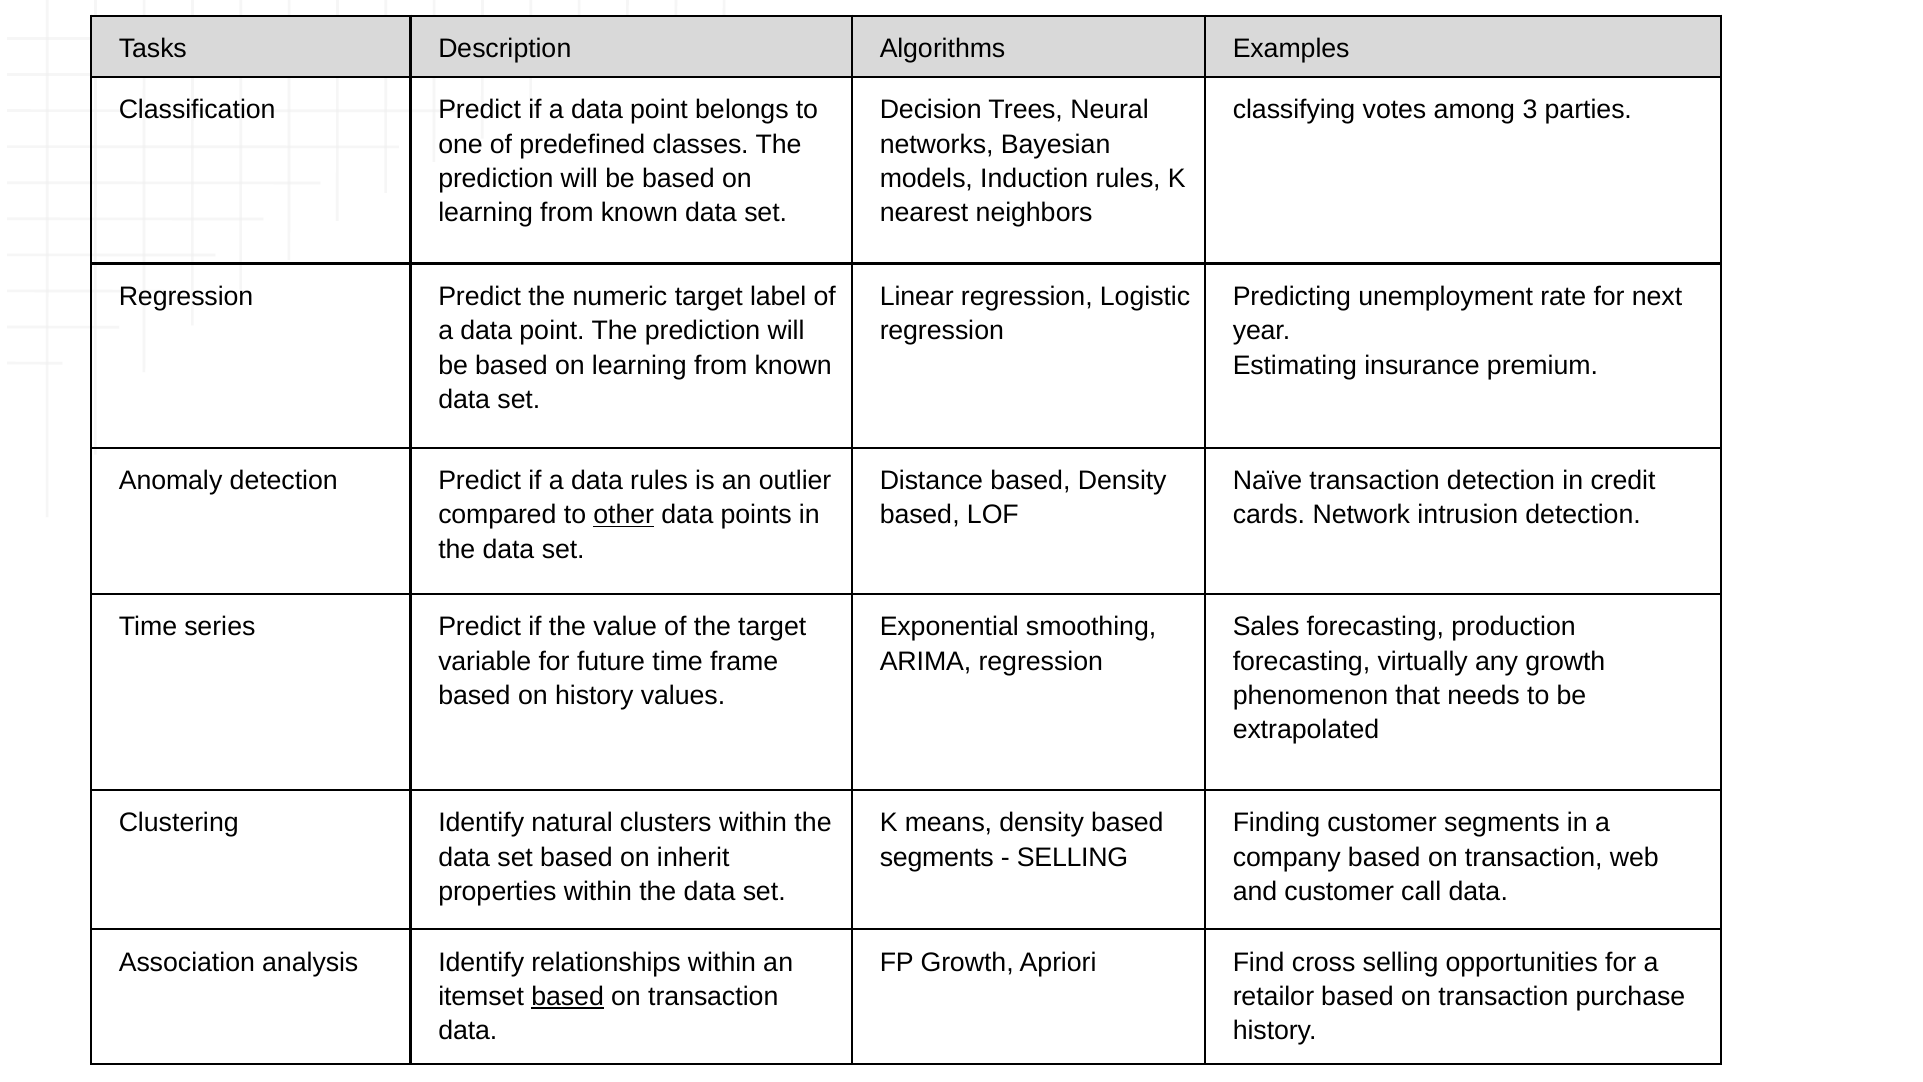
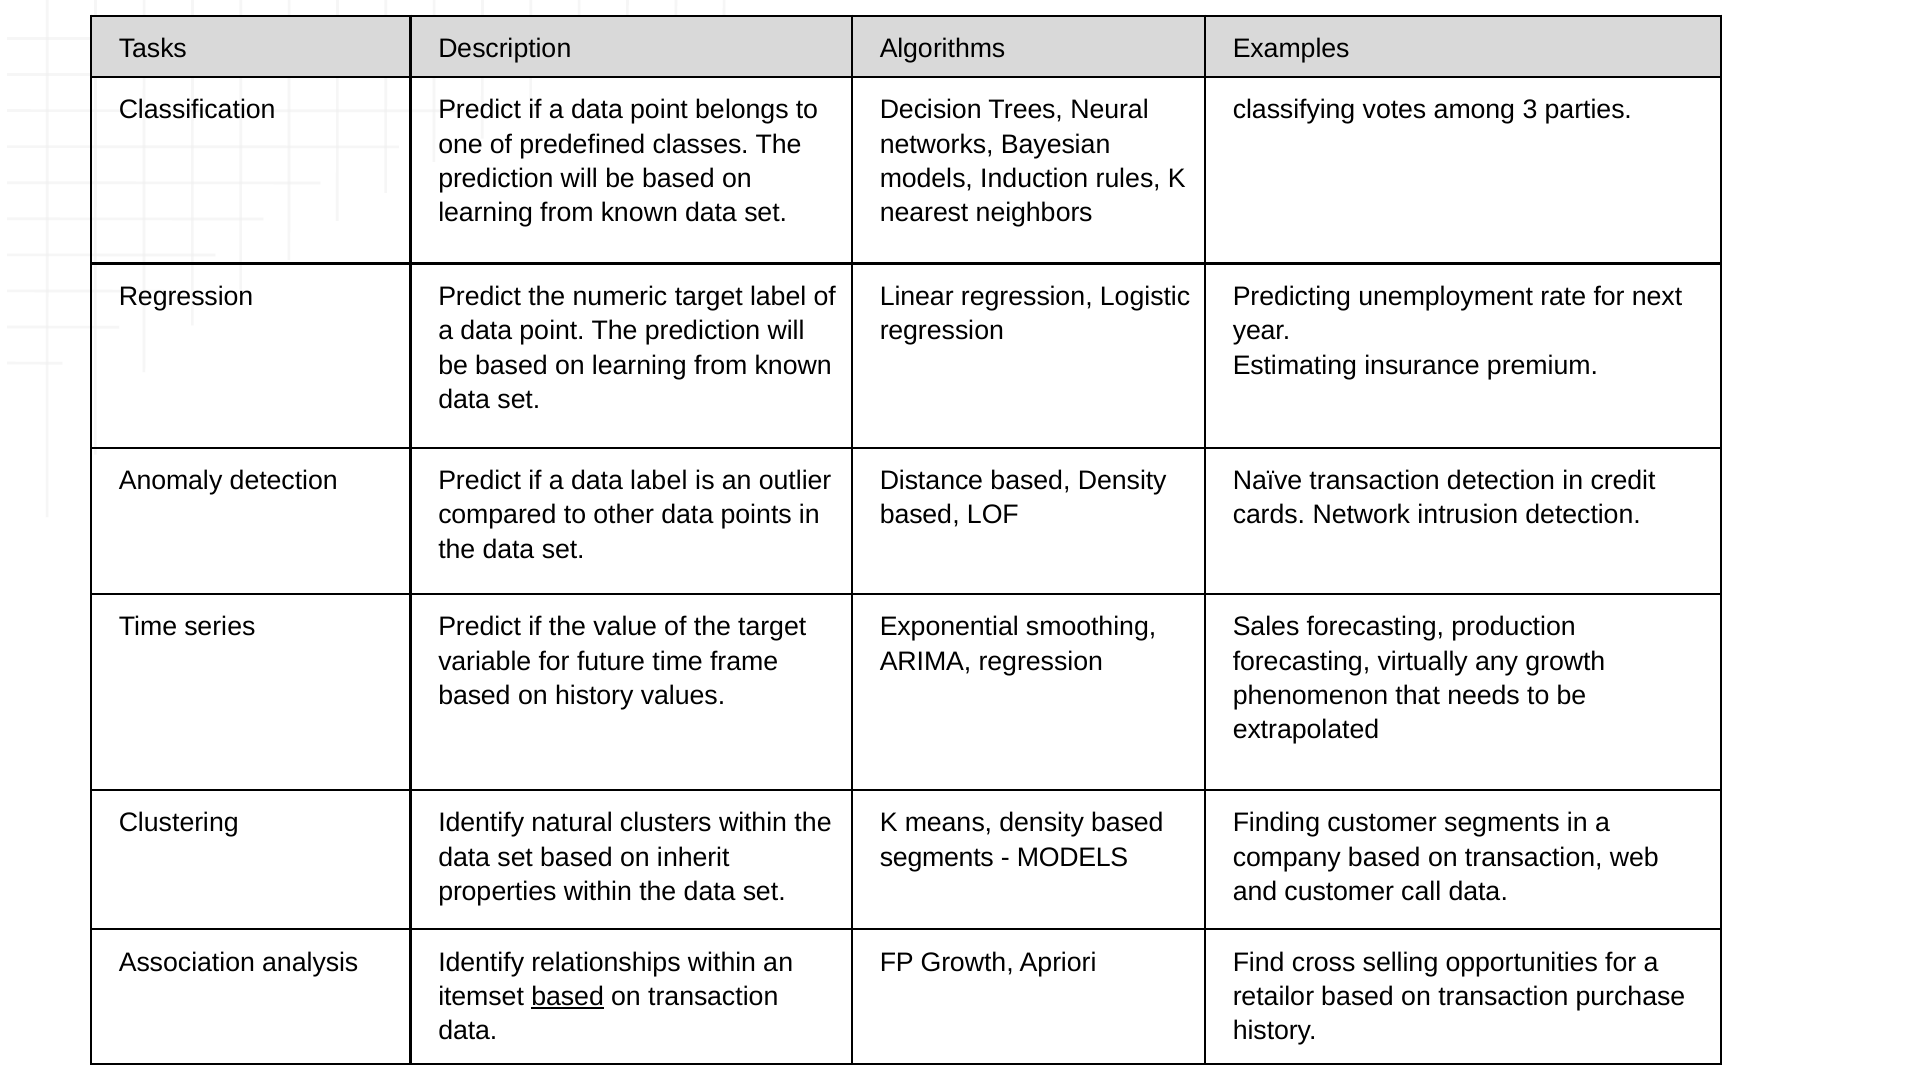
data rules: rules -> label (659, 481)
other underline: present -> none (624, 515)
SELLING: SELLING -> MODELS (1073, 857)
